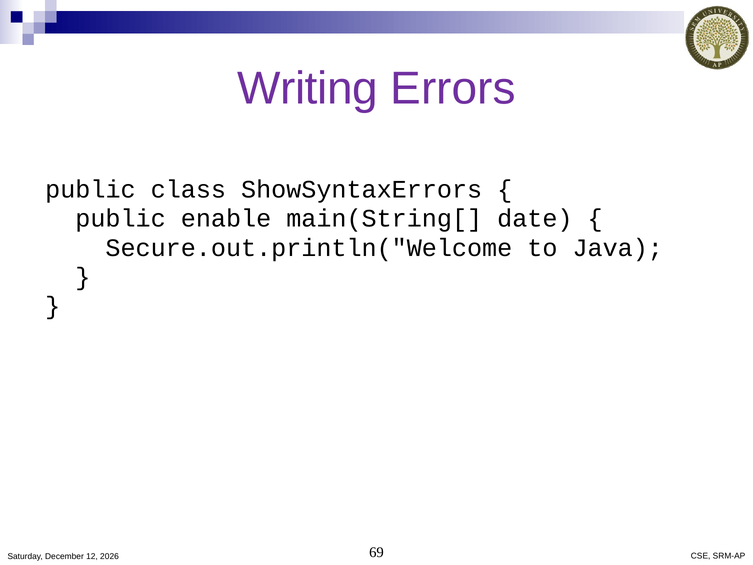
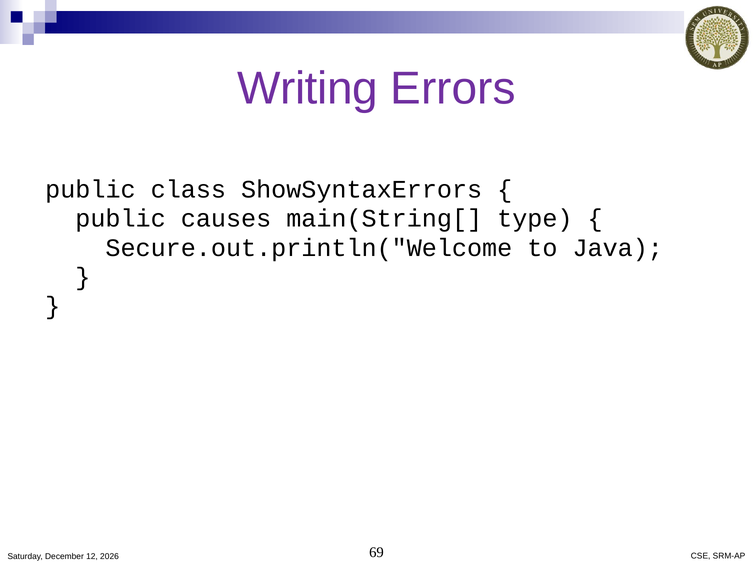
enable: enable -> causes (226, 219)
date: date -> type (535, 219)
